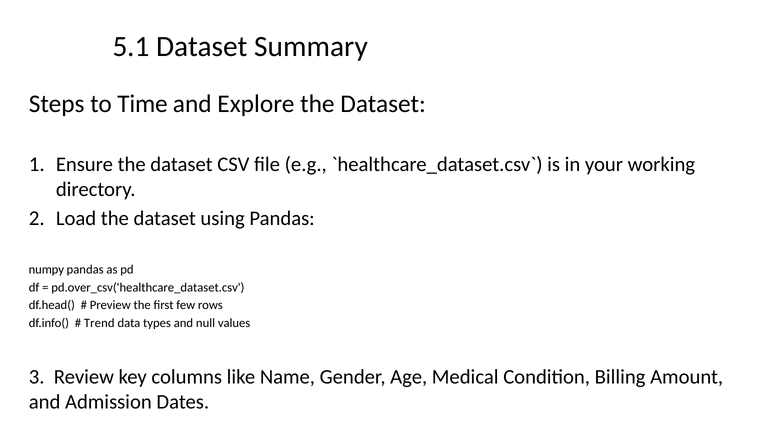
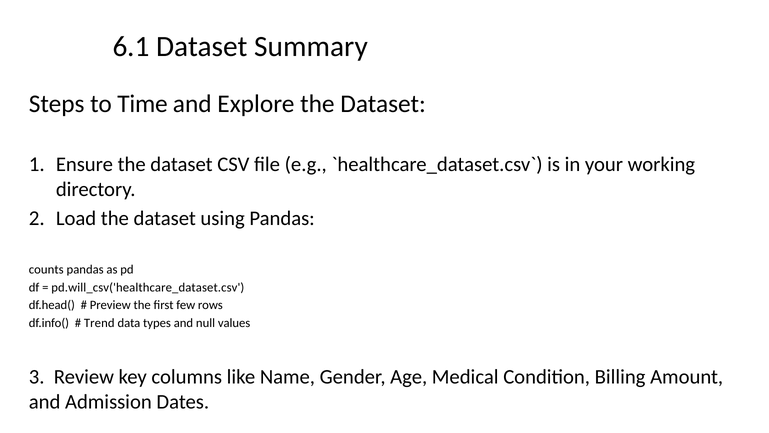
5.1: 5.1 -> 6.1 (131, 47)
numpy: numpy -> counts (46, 269)
pd.over_csv('healthcare_dataset.csv: pd.over_csv('healthcare_dataset.csv -> pd.will_csv('healthcare_dataset.csv (148, 287)
